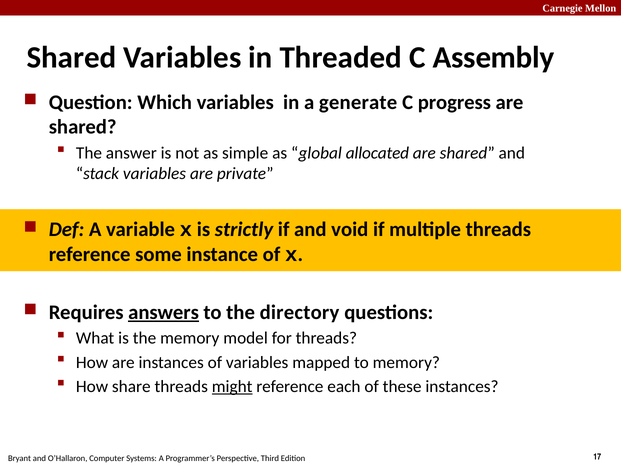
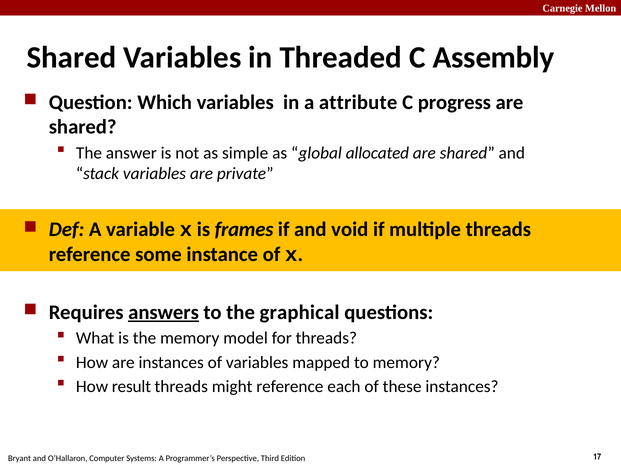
generate: generate -> attribute (358, 102)
strictly: strictly -> frames (244, 230)
directory: directory -> graphical (300, 313)
share: share -> result (131, 387)
might underline: present -> none (232, 387)
